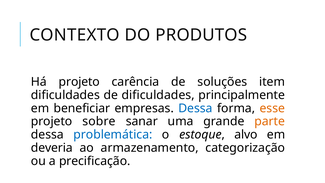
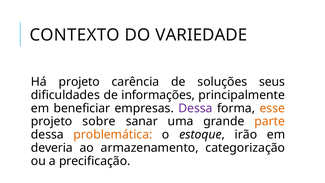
PRODUTOS: PRODUTOS -> VARIEDADE (201, 35)
item: item -> seus (272, 82)
de dificuldades: dificuldades -> informações (158, 95)
Dessa colour: blue -> purple (195, 108)
problemática colour: blue -> orange (113, 134)
alvo: alvo -> irão (246, 134)
